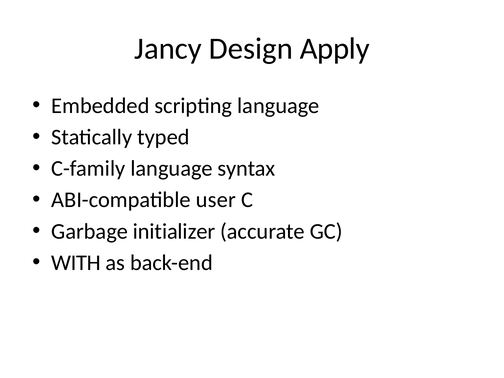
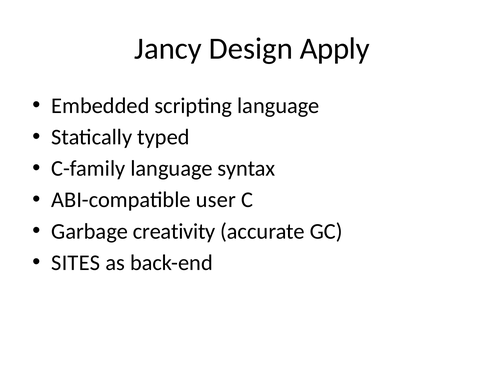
initializer: initializer -> creativity (174, 231)
WITH: WITH -> SITES (76, 263)
